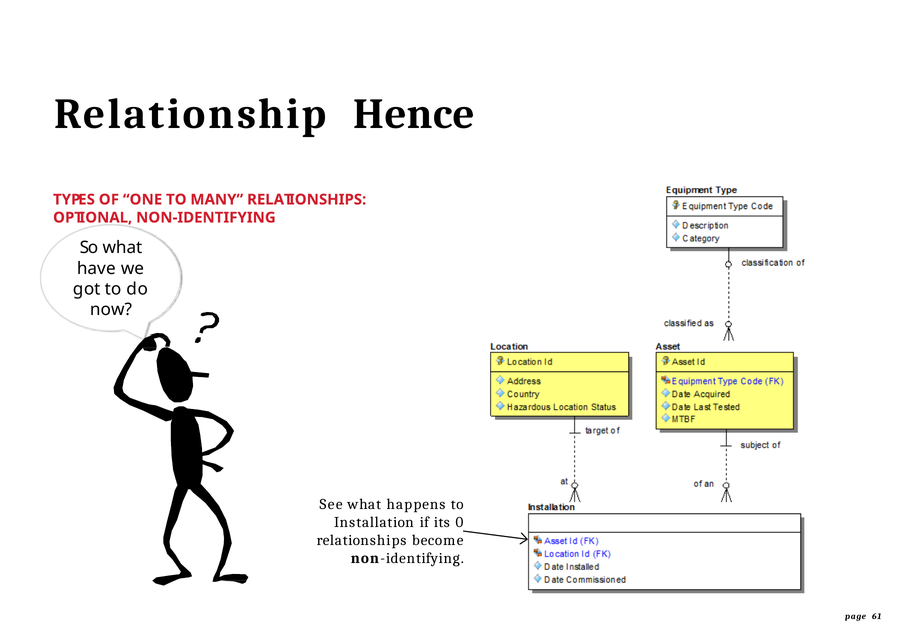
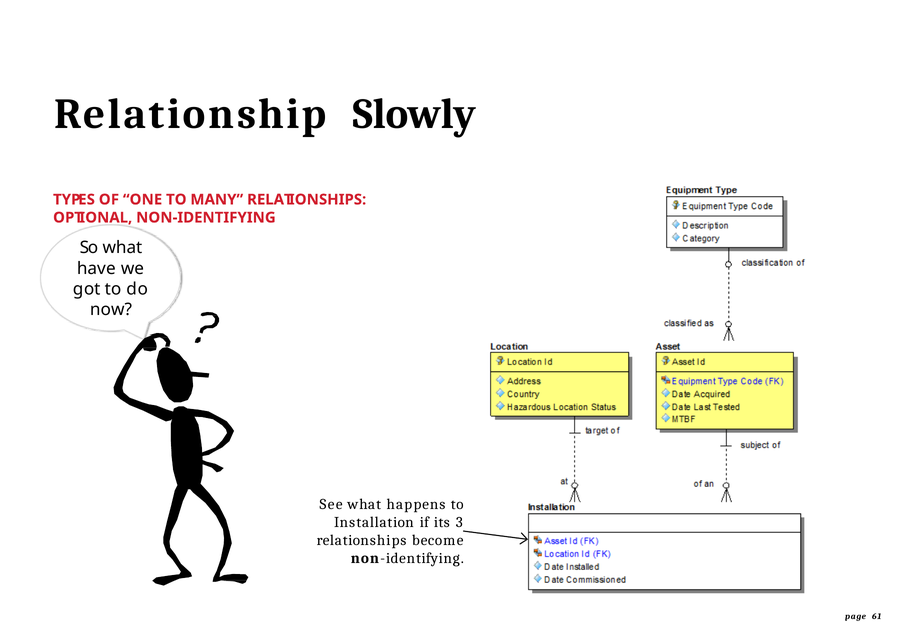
Hence: Hence -> Slowly (415, 114)
0: 0 -> 3 (459, 523)
